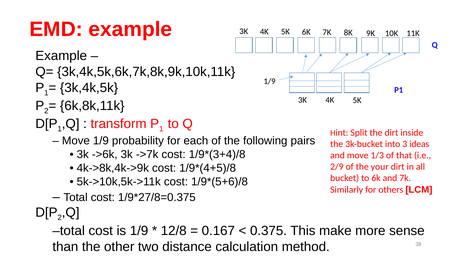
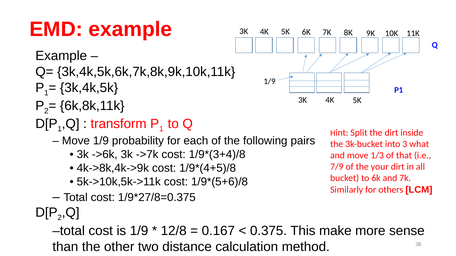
ideas: ideas -> what (419, 144)
2/9: 2/9 -> 7/9 (337, 167)
